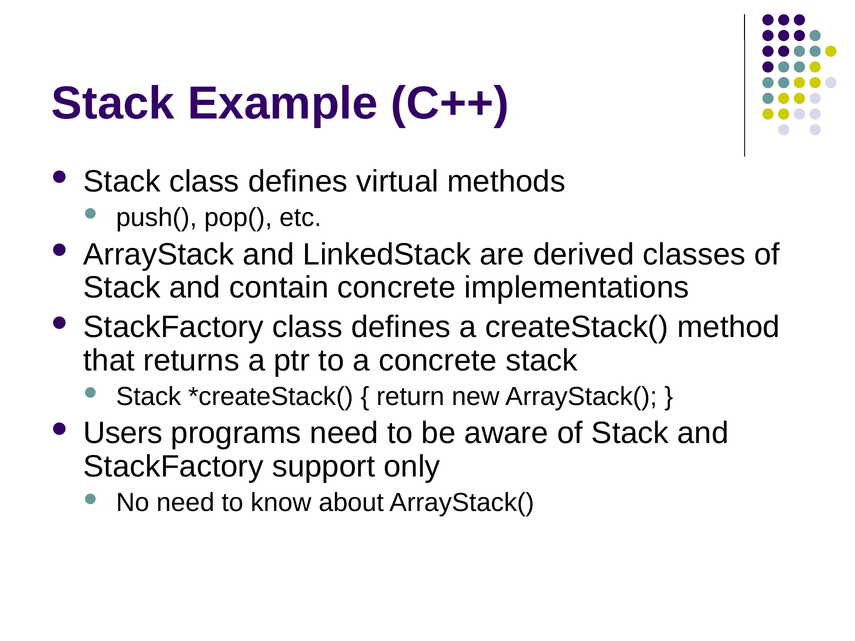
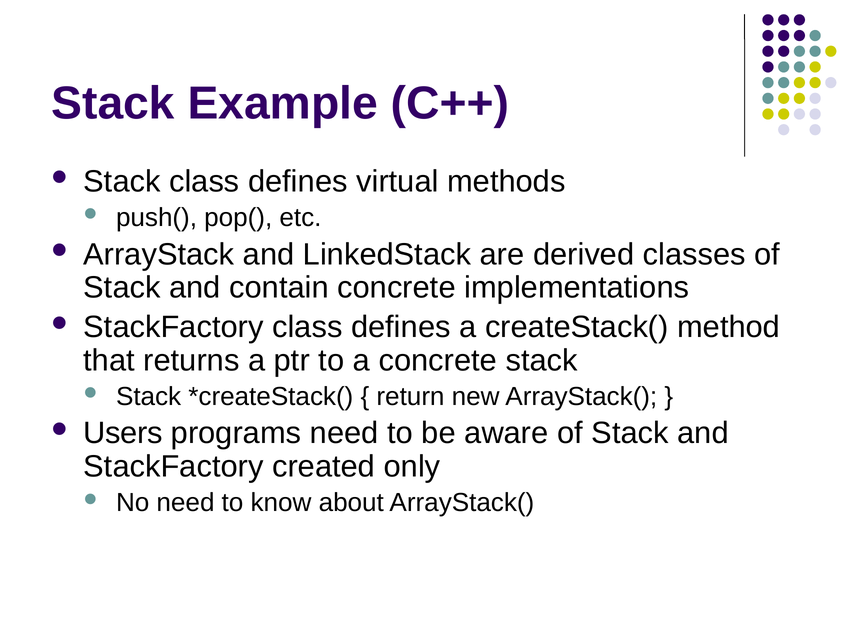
support: support -> created (324, 467)
